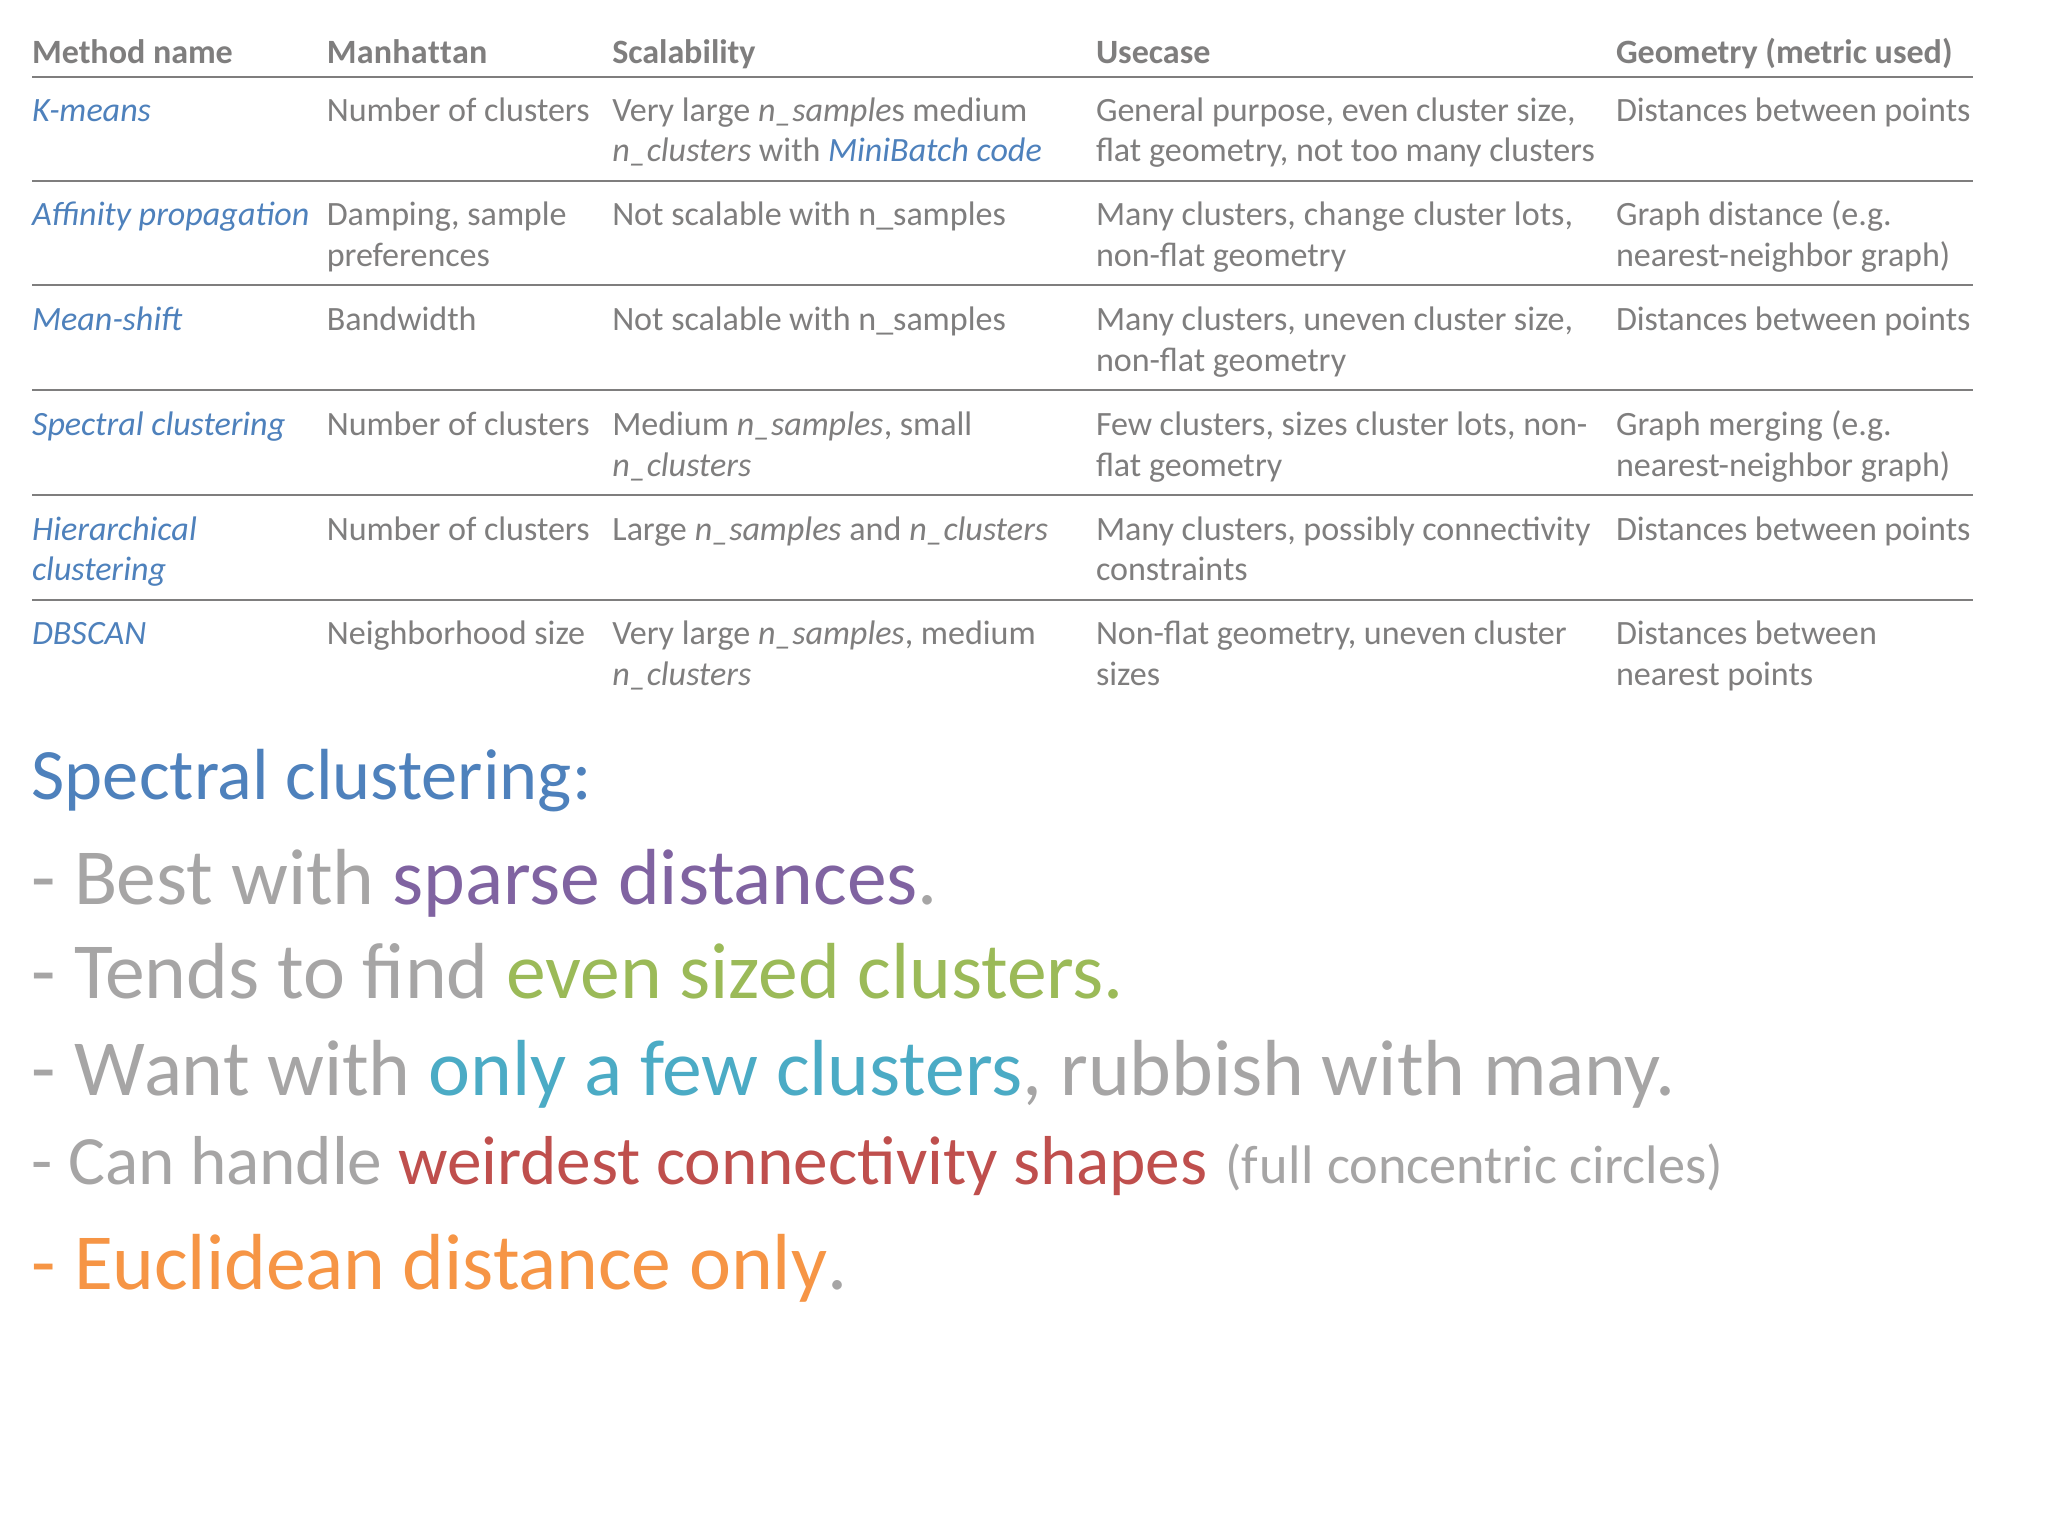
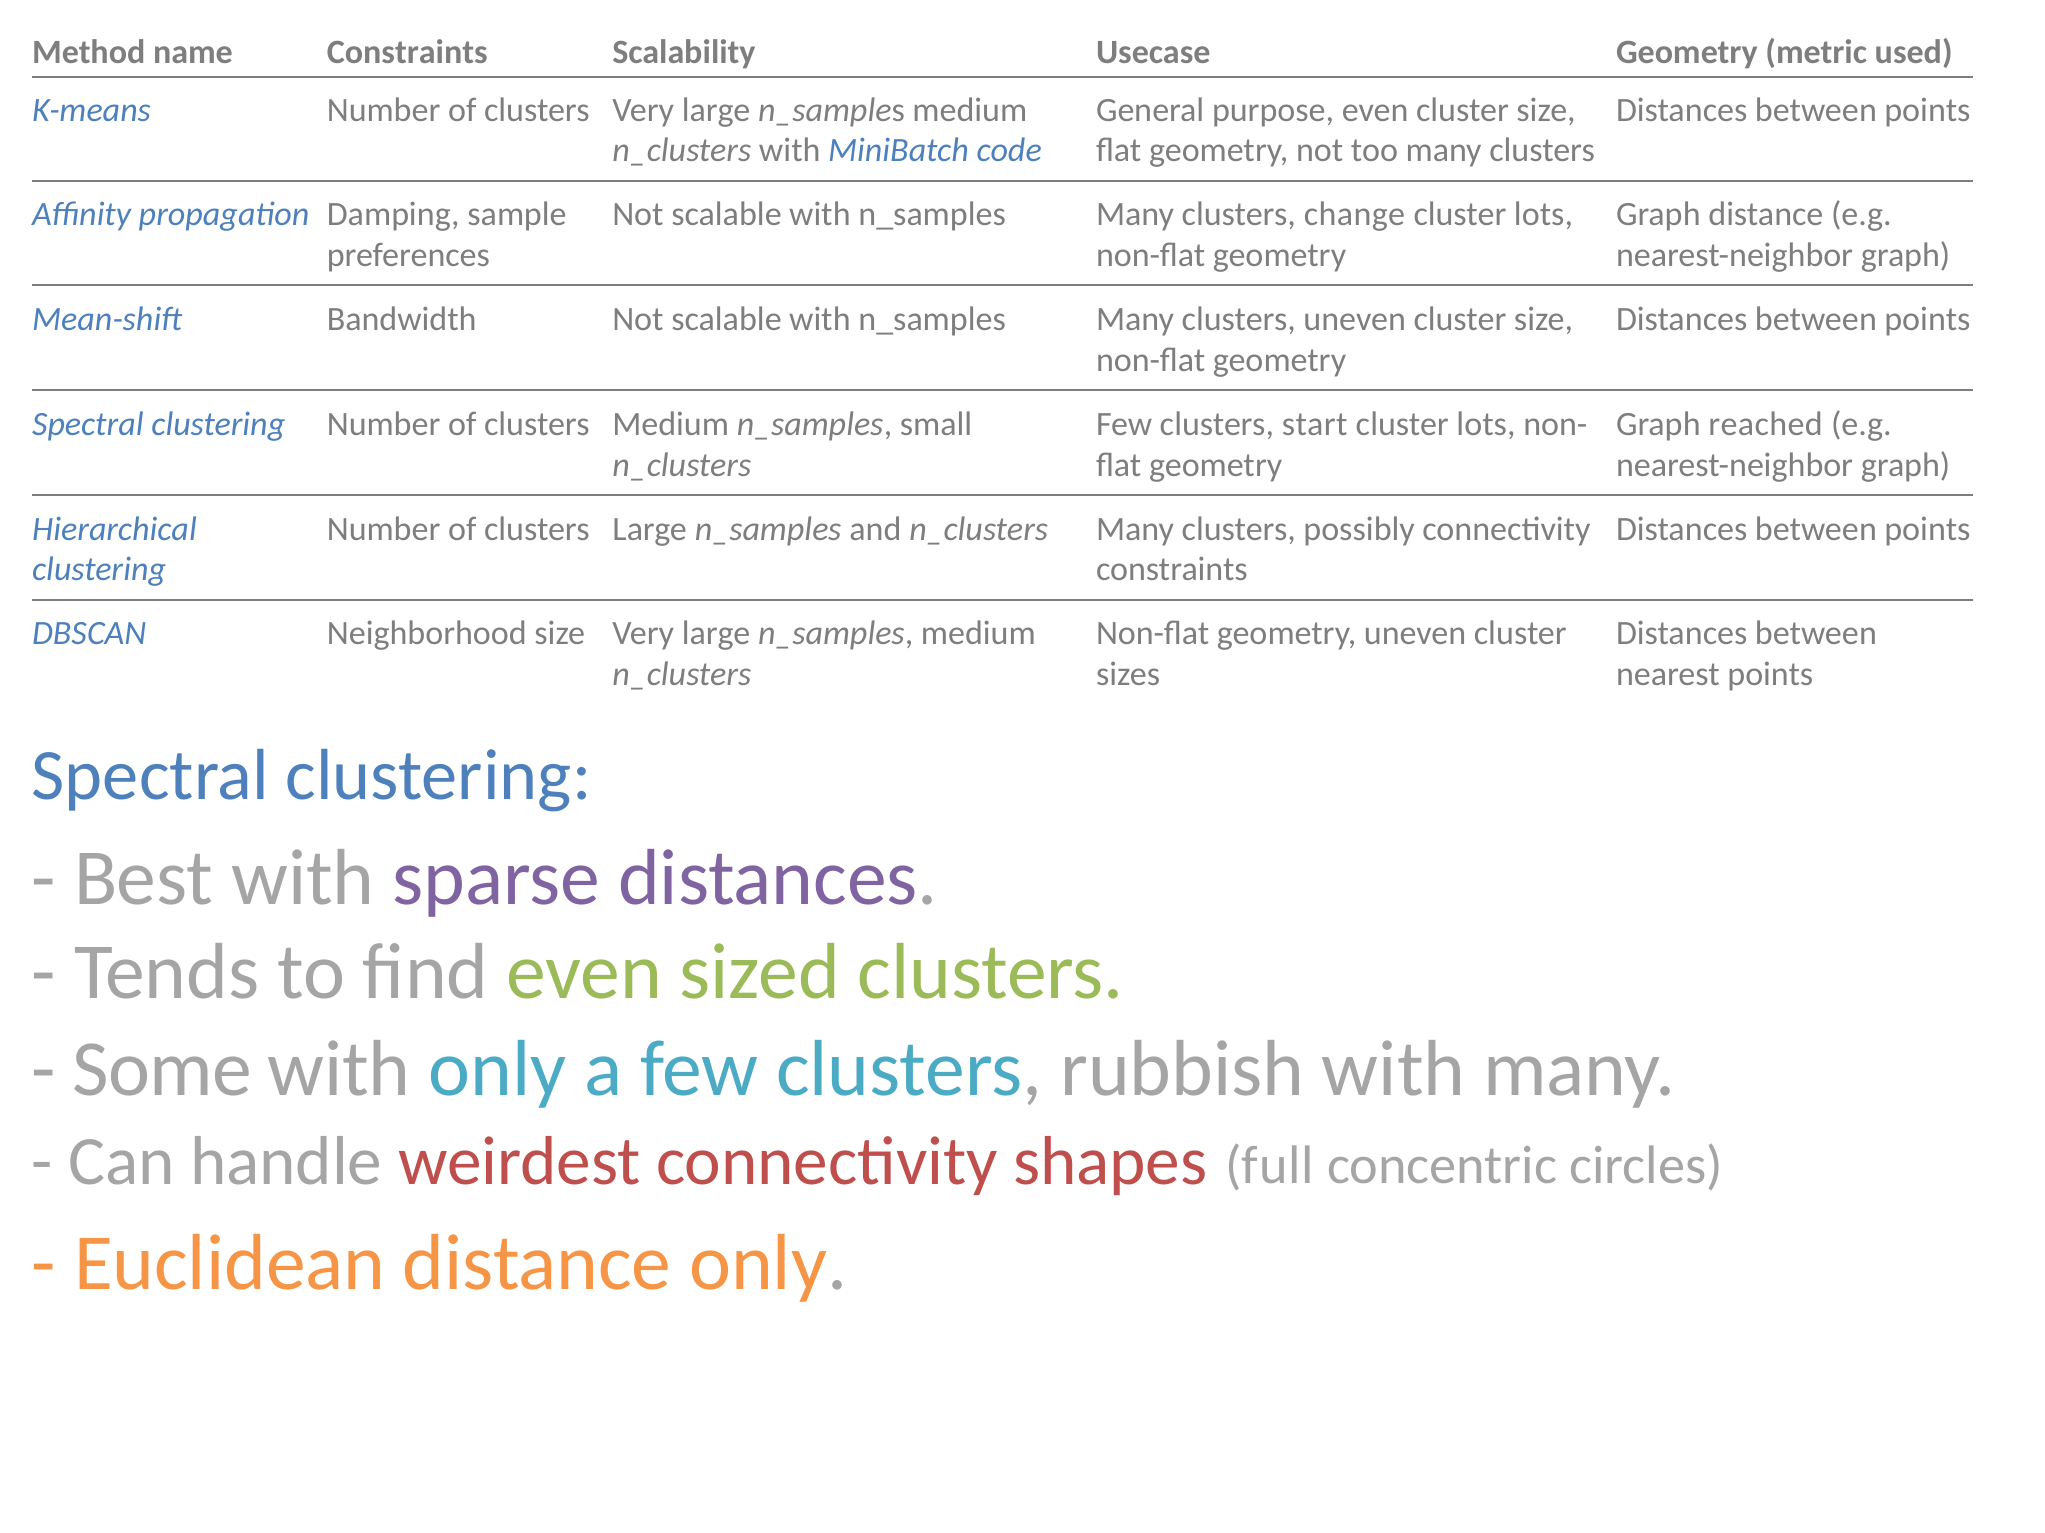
name Manhattan: Manhattan -> Constraints (407, 52)
clusters sizes: sizes -> start (1315, 424)
merging: merging -> reached (1766, 424)
Want: Want -> Some (162, 1069)
